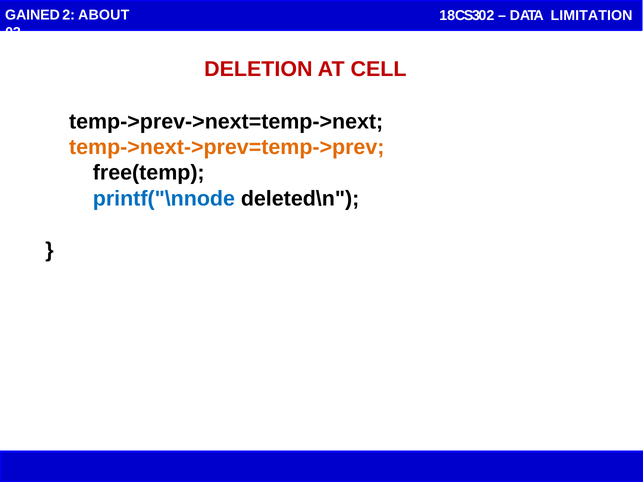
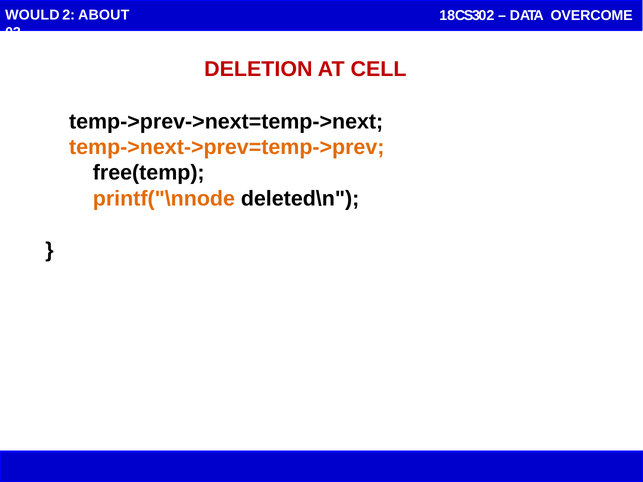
GAINED: GAINED -> WOULD (32, 15)
LIMITATION: LIMITATION -> OVERCOME (592, 15)
printf("\nnode colour: blue -> orange (164, 199)
